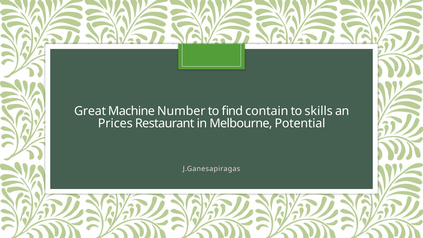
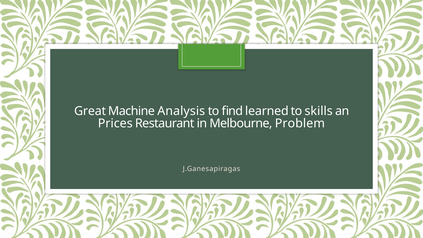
Number: Number -> Analysis (181, 111)
contain: contain -> learned (267, 111)
Potential: Potential -> Problem (300, 123)
